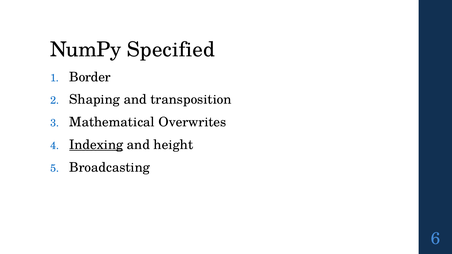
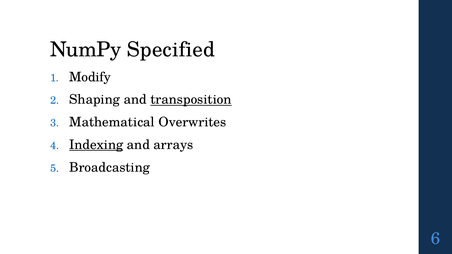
Border: Border -> Modify (90, 77)
transposition underline: none -> present (191, 100)
height: height -> arrays (173, 145)
